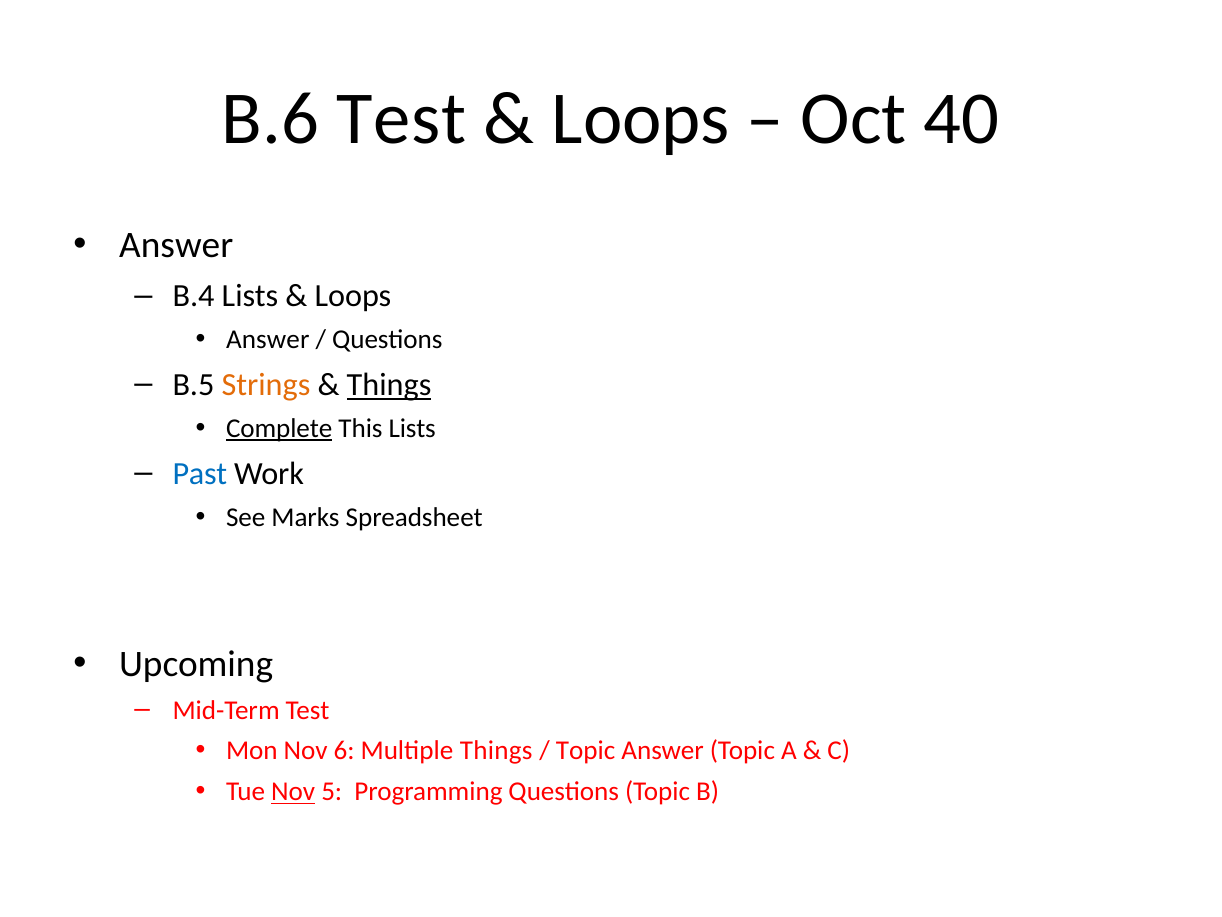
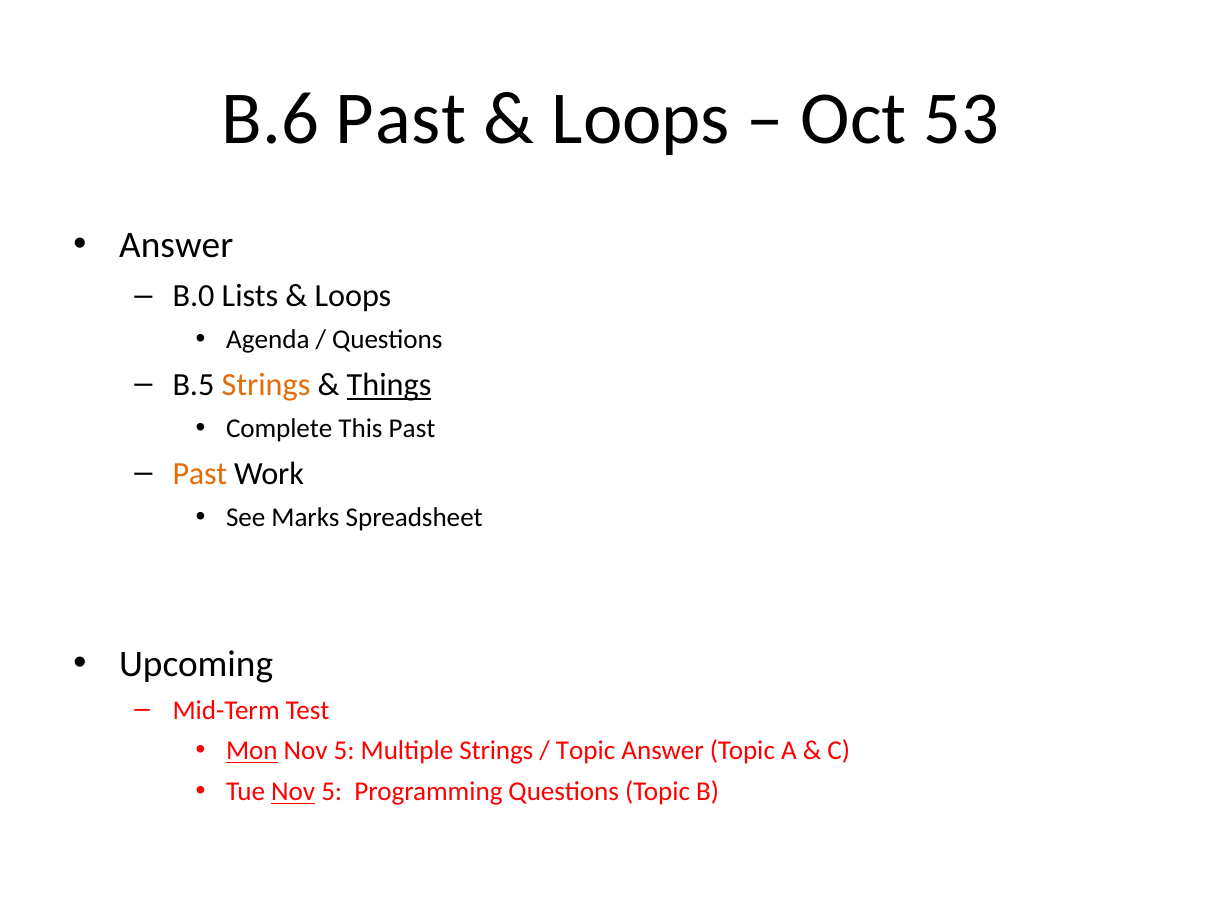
B.6 Test: Test -> Past (401, 118)
40: 40 -> 53 (962, 118)
B.4: B.4 -> B.0 (194, 296)
Answer: Answer -> Agenda (268, 339)
Complete underline: present -> none (279, 428)
This Lists: Lists -> Past (412, 428)
Past colour: blue -> orange (200, 474)
Mon underline: none -> present (252, 751)
6: 6 -> 5 (344, 751)
Multiple Things: Things -> Strings (496, 751)
